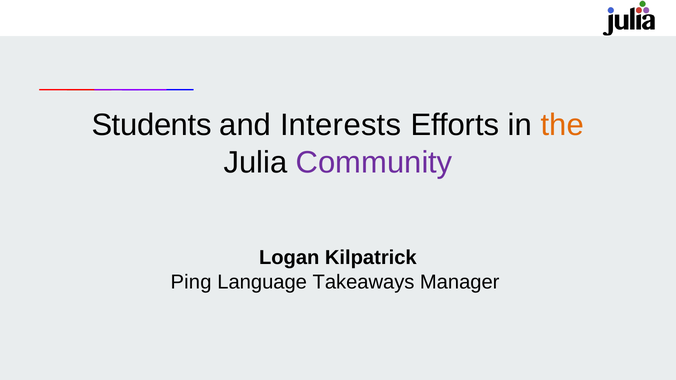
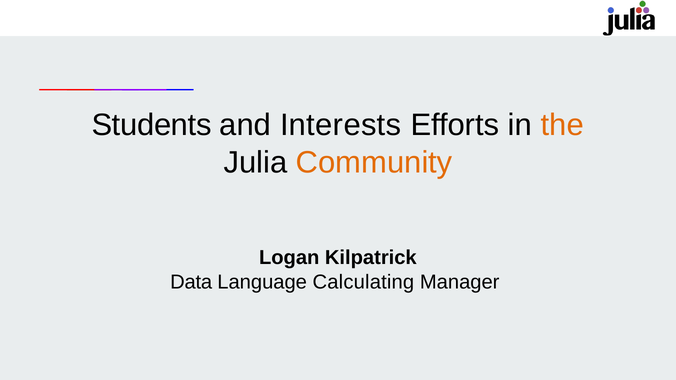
Community colour: purple -> orange (374, 162)
Ping: Ping -> Data (191, 282)
Takeaways: Takeaways -> Calculating (363, 282)
